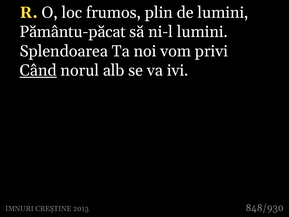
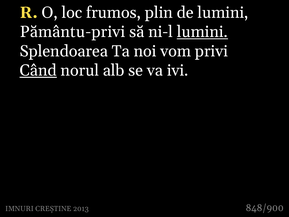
Pământu-păcat: Pământu-păcat -> Pământu-privi (73, 32)
lumini underline: none -> present (202, 32)
848/930: 848/930 -> 848/900 (265, 208)
